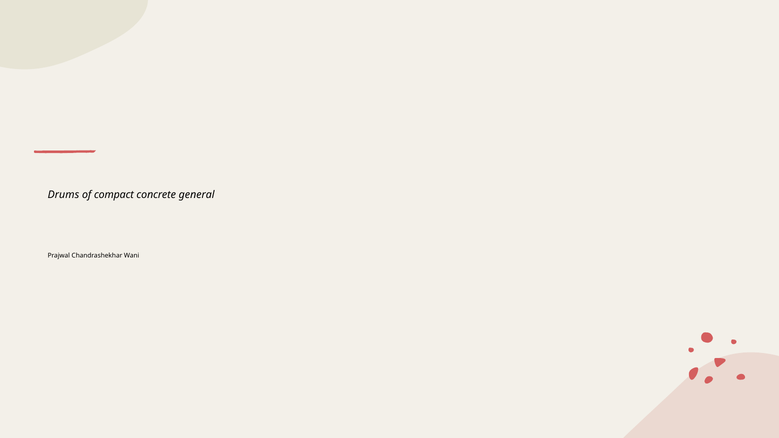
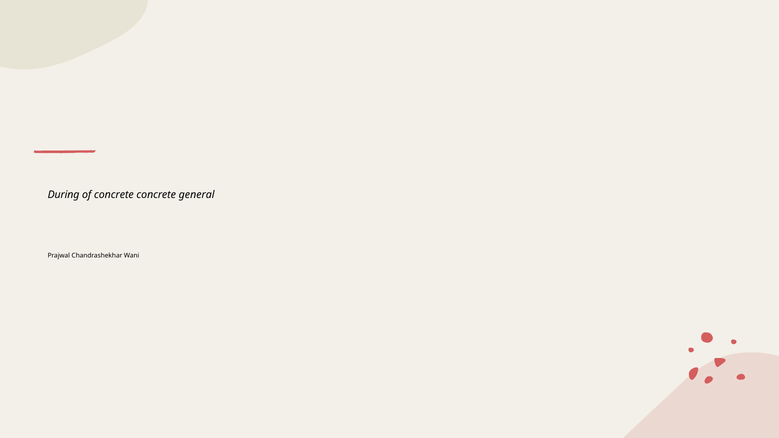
Drums: Drums -> During (64, 195)
of compact: compact -> concrete (114, 195)
